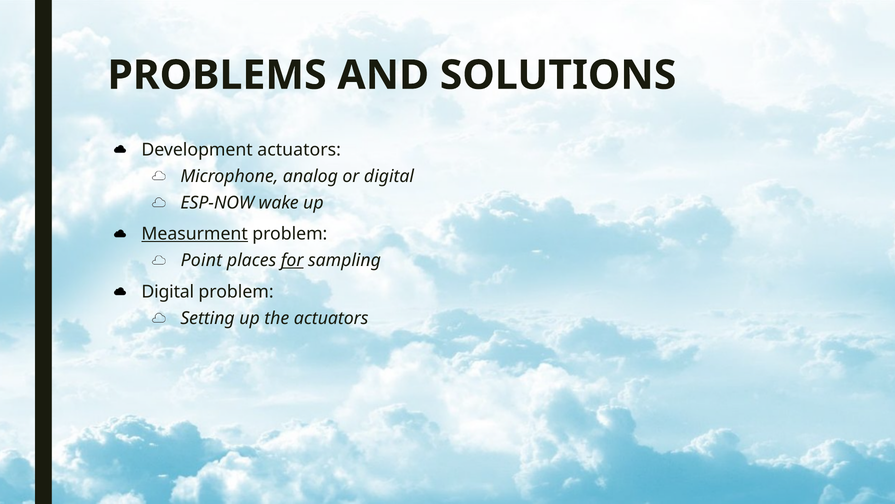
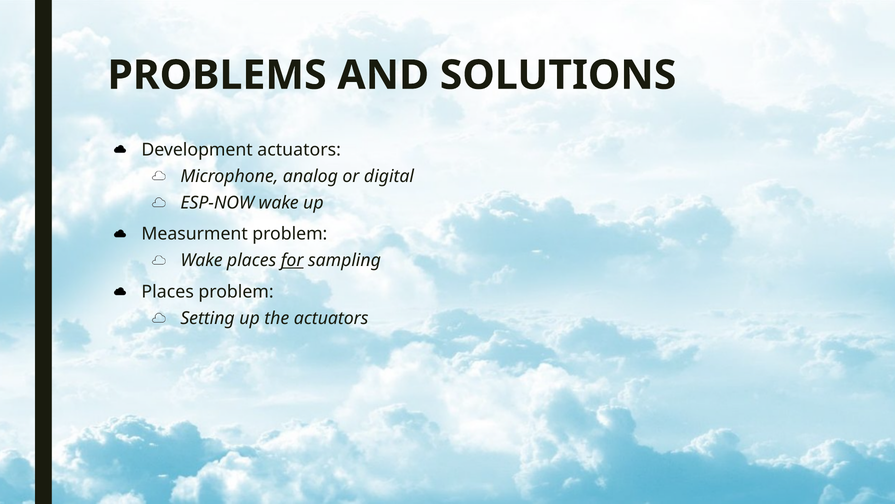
Measurment underline: present -> none (195, 234)
Point: Point -> Wake (202, 260)
Digital: Digital -> Places (168, 291)
